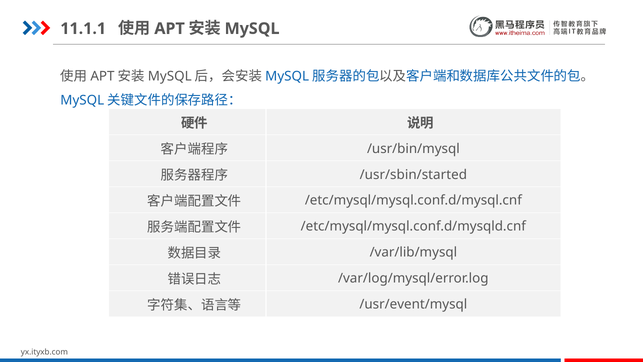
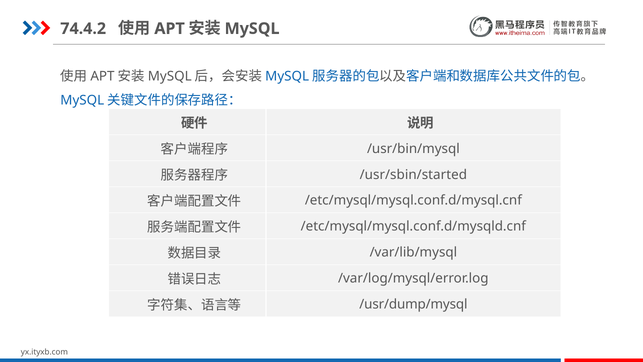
11.1.1: 11.1.1 -> 74.4.2 (83, 29)
/usr/event/mysql: /usr/event/mysql -> /usr/dump/mysql (413, 304)
